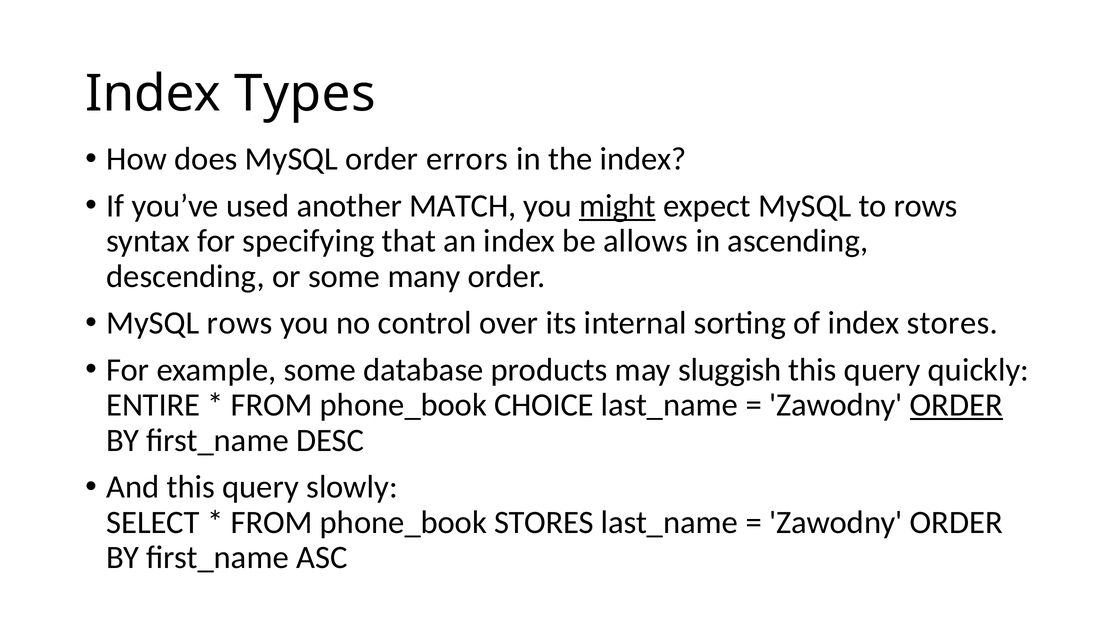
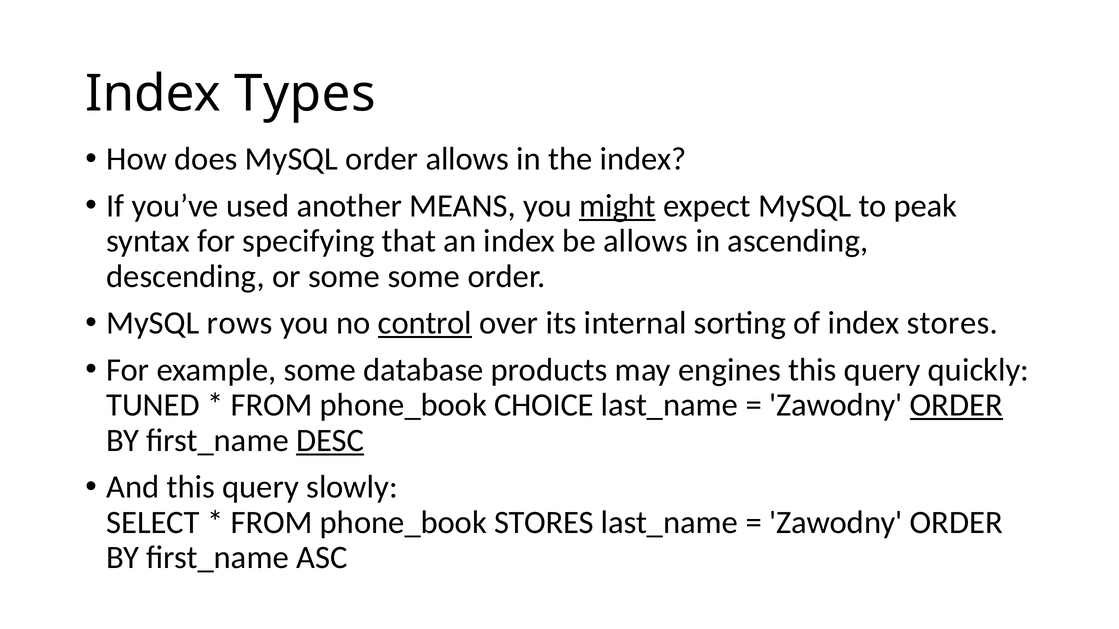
order errors: errors -> allows (467, 159)
MATCH: MATCH -> MEANS (463, 206)
to rows: rows -> peak (925, 206)
some many: many -> some (424, 276)
control underline: none -> present (425, 323)
sluggish: sluggish -> engines (729, 370)
ENTIRE: ENTIRE -> TUNED (153, 405)
DESC underline: none -> present (330, 441)
